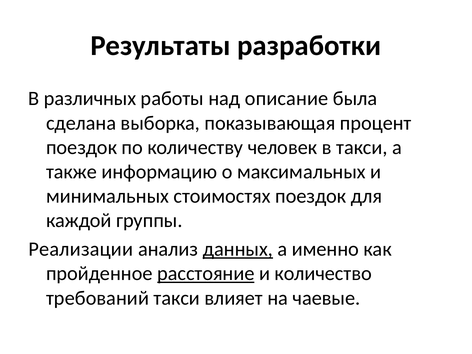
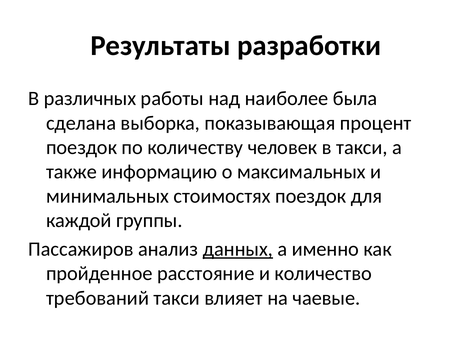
описание: описание -> наиболее (287, 99)
Реализации: Реализации -> Пассажиров (81, 249)
расстояние underline: present -> none (206, 274)
